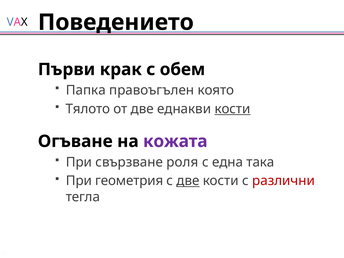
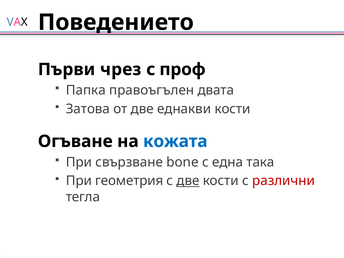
крак: крак -> чрез (121, 69)
обем: обем -> проф (183, 69)
която: която -> двата (216, 90)
Тялото: Тялото -> Затова (88, 109)
кости underline: present -> none (232, 109)
кожата colour: purple -> blue (175, 141)
роля: роля -> bone (182, 162)
